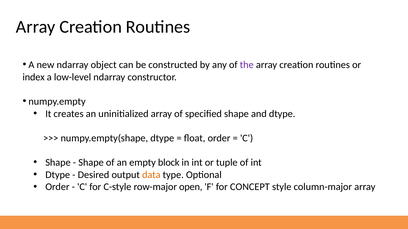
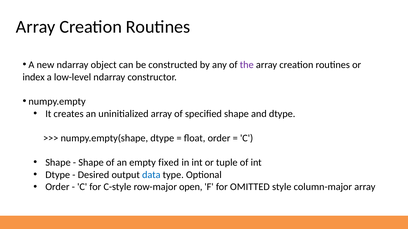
block: block -> fixed (169, 163)
data colour: orange -> blue (151, 175)
CONCEPT: CONCEPT -> OMITTED (250, 187)
